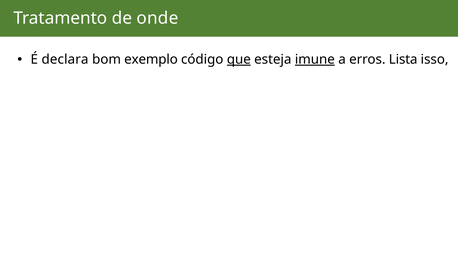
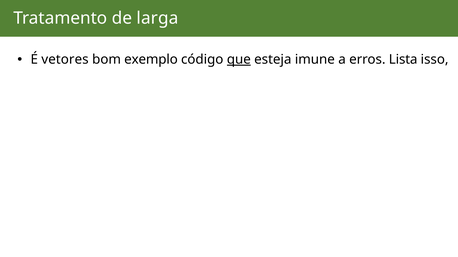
onde: onde -> larga (157, 18)
declara: declara -> vetores (65, 60)
imune underline: present -> none (315, 60)
